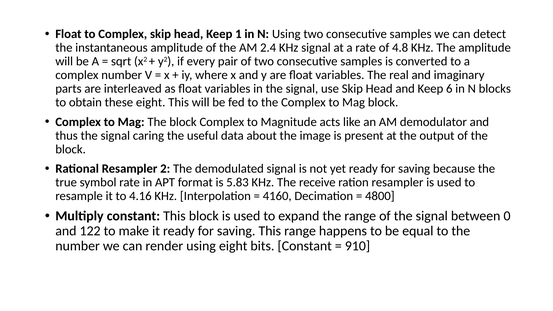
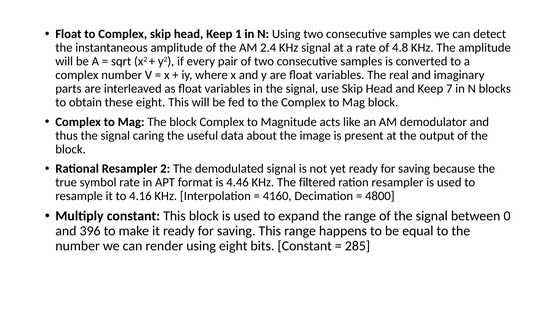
6: 6 -> 7 (449, 89)
5.83: 5.83 -> 4.46 (238, 182)
receive: receive -> filtered (317, 182)
122: 122 -> 396 (90, 231)
910: 910 -> 285 (358, 246)
